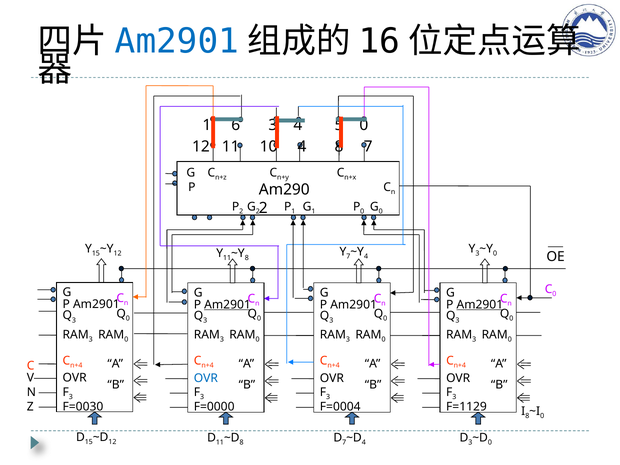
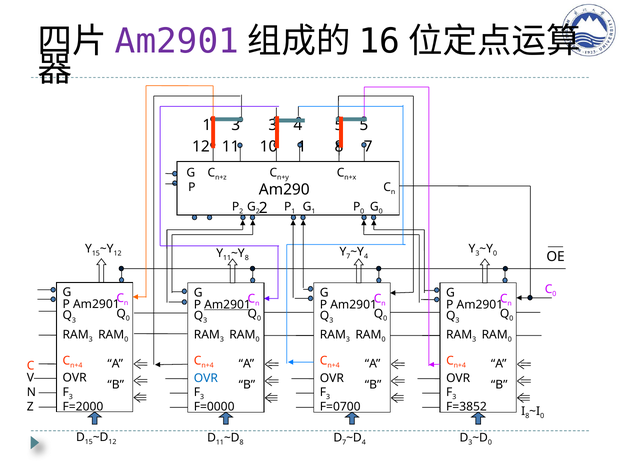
Am2901 colour: blue -> purple (177, 41)
1 6: 6 -> 3 (236, 125)
0: 0 -> 5 (364, 125)
4: 4 -> 1 (302, 147)
Am2901 underline: present -> none (480, 305)
F=0030: F=0030 -> F=2000 (83, 407)
F=0004: F=0004 -> F=0700 (340, 407)
F=1129: F=1129 -> F=3852 (466, 407)
